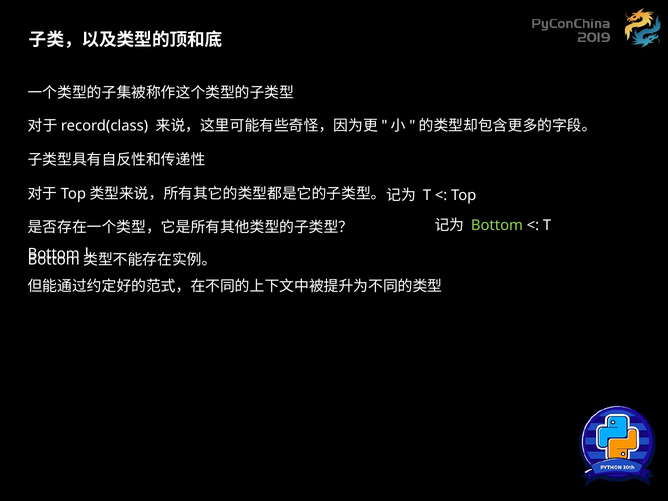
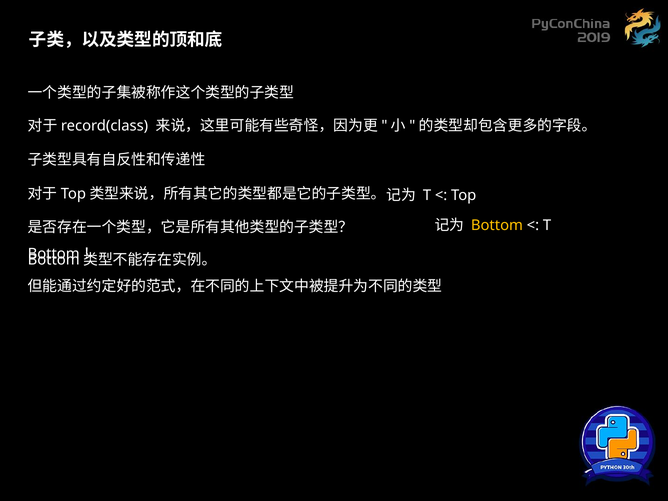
Bottom colour: light green -> yellow (497, 225)
